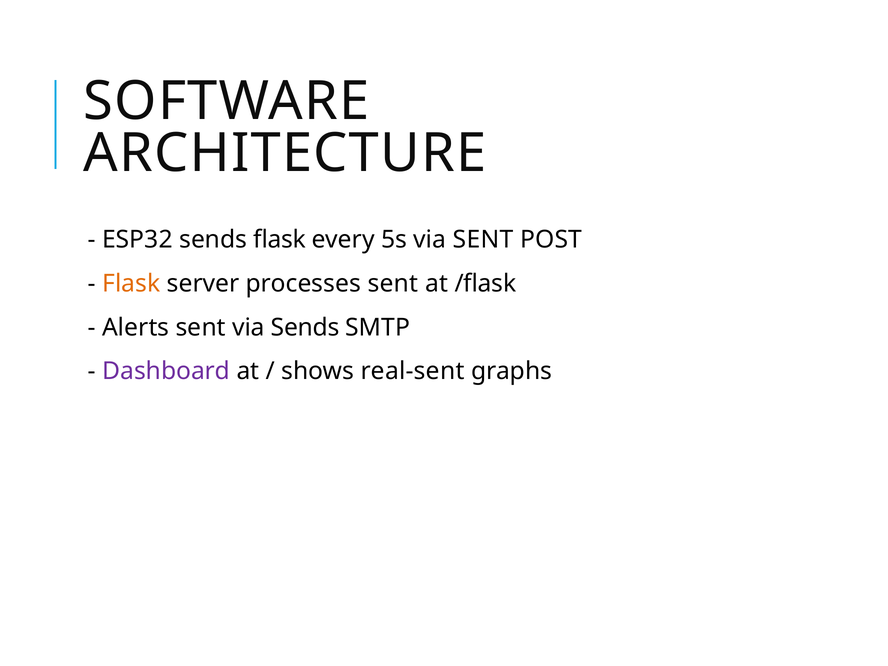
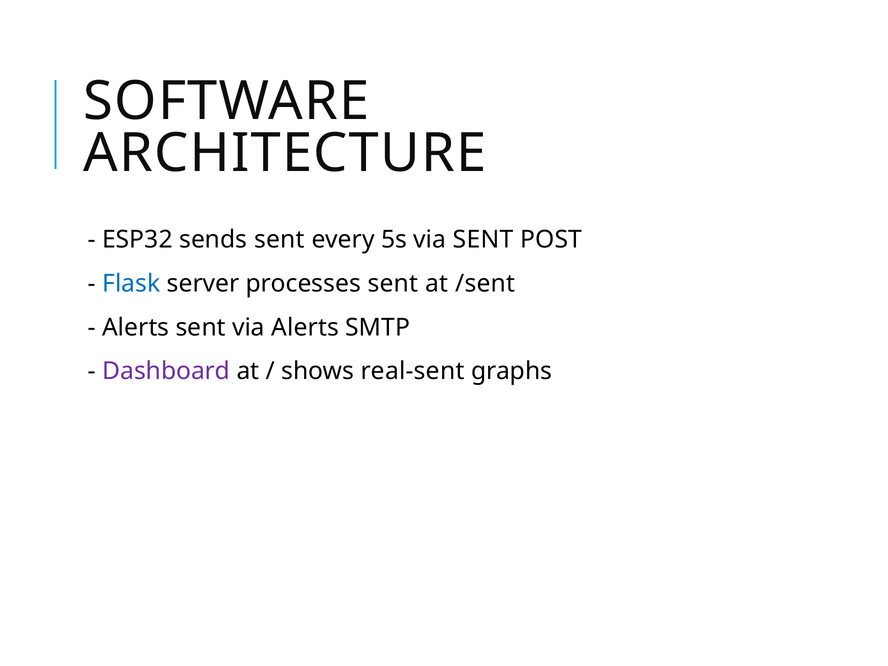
sends flask: flask -> sent (279, 240)
Flask colour: orange -> blue (131, 284)
/flask: /flask -> /sent (485, 284)
via Sends: Sends -> Alerts (305, 327)
